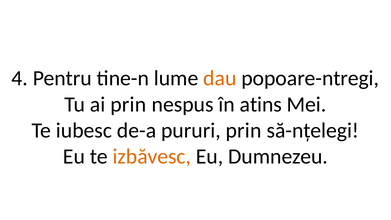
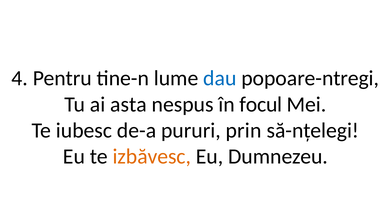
dau colour: orange -> blue (220, 78)
ai prin: prin -> asta (128, 104)
atins: atins -> focul (261, 104)
